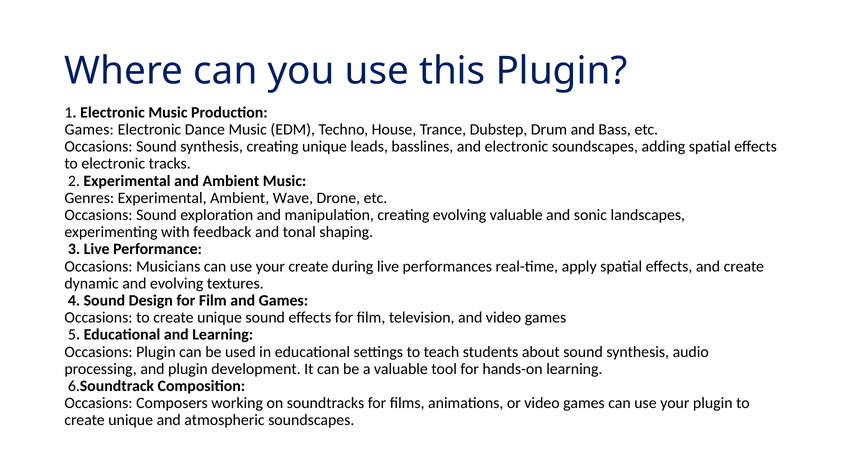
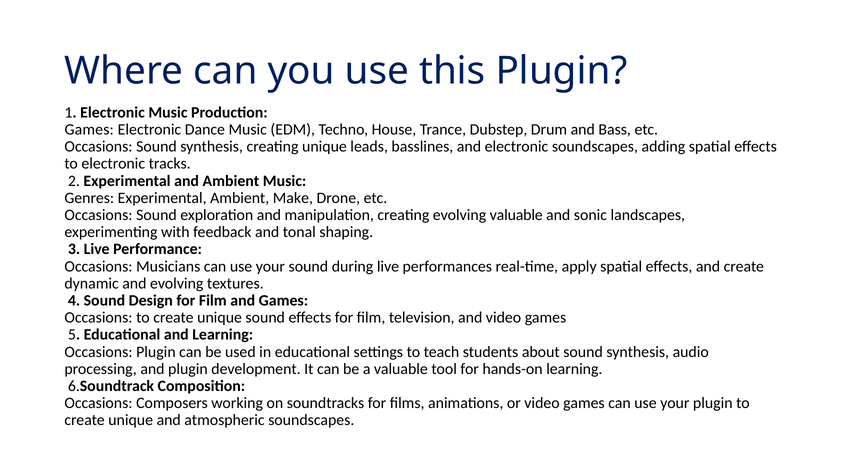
Wave: Wave -> Make (293, 198)
your create: create -> sound (308, 266)
